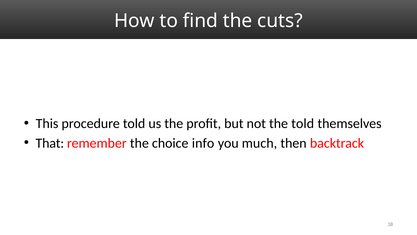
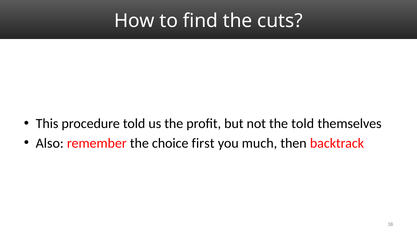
That: That -> Also (50, 143)
info: info -> first (203, 143)
